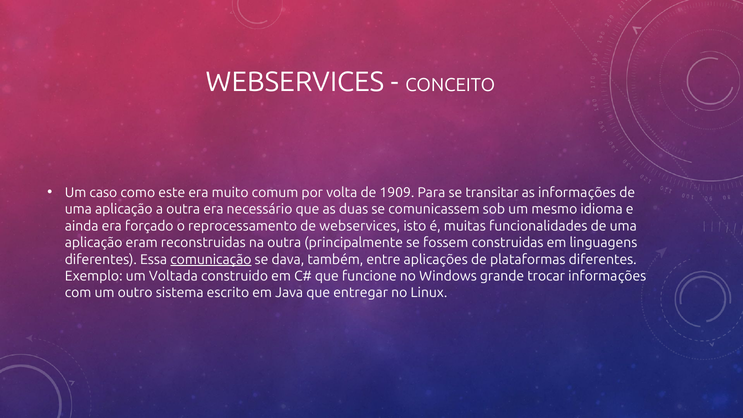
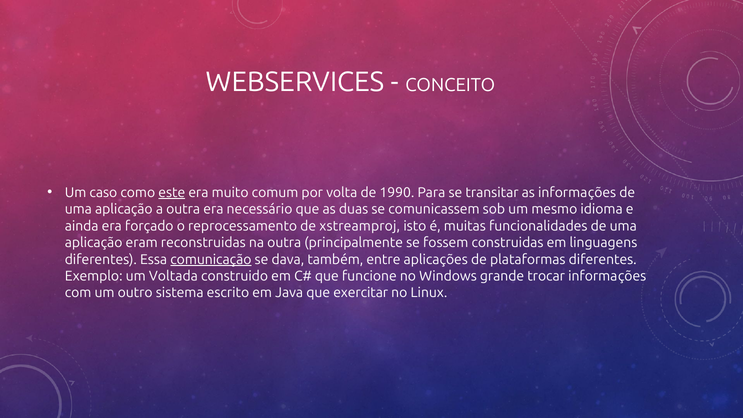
este underline: none -> present (172, 193)
1909: 1909 -> 1990 (397, 193)
de webservices: webservices -> xstreamproj (360, 226)
entregar: entregar -> exercitar (361, 293)
